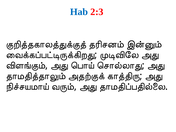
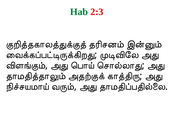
Hab colour: blue -> green (79, 12)
